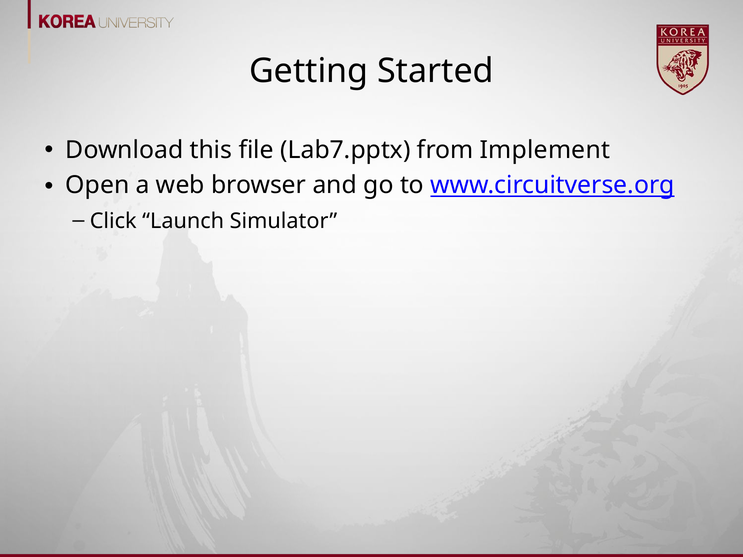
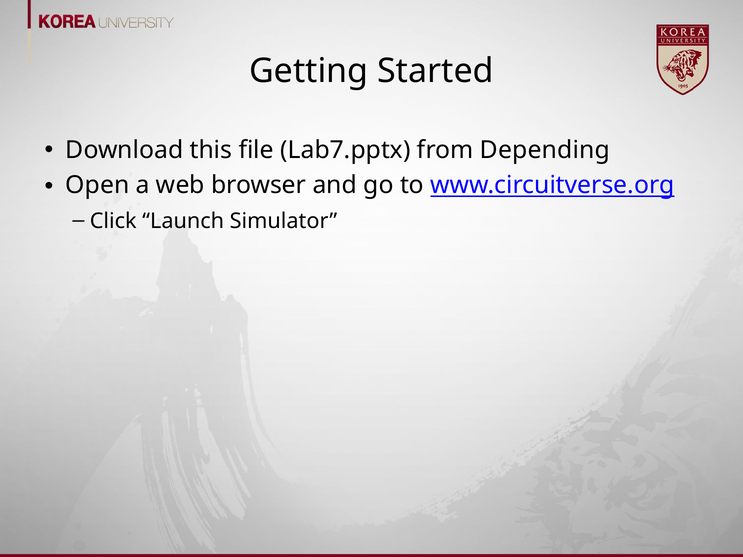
Implement: Implement -> Depending (545, 150)
